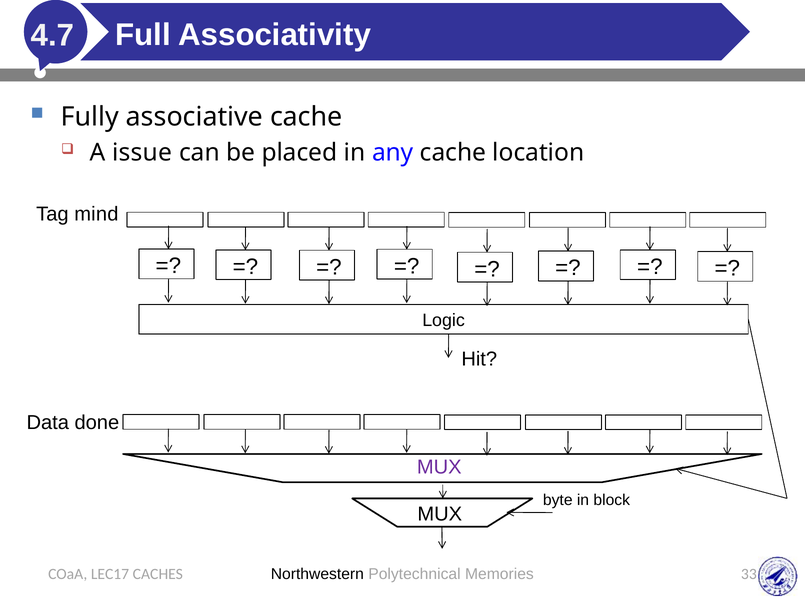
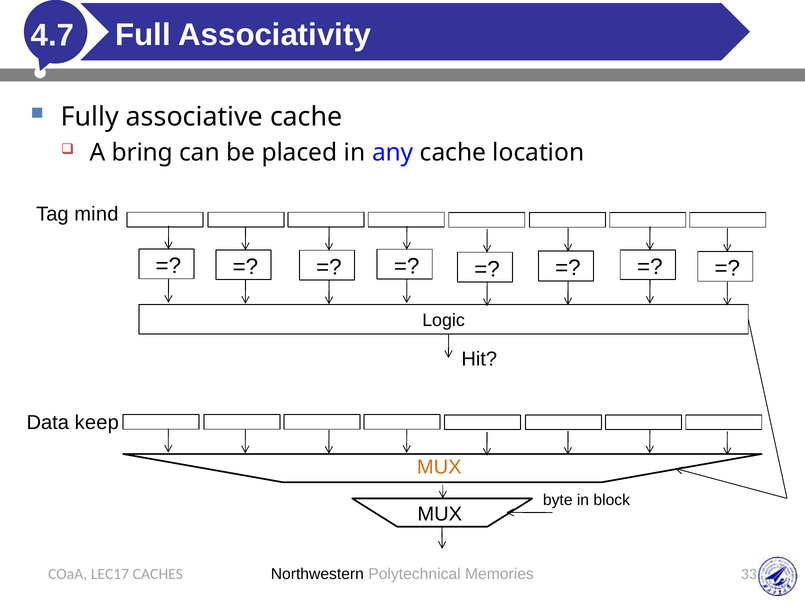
issue: issue -> bring (142, 153)
done: done -> keep (97, 422)
MUX colour: purple -> orange (439, 467)
